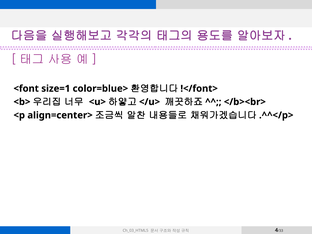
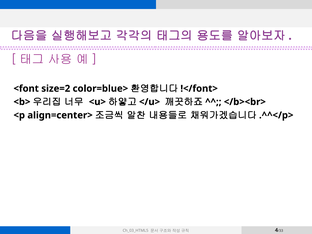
size=1: size=1 -> size=2 (56, 89)
